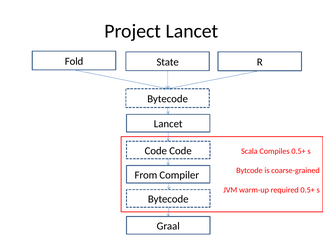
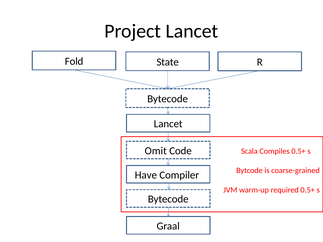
Code: Code -> Omit (156, 151)
From: From -> Have (146, 175)
